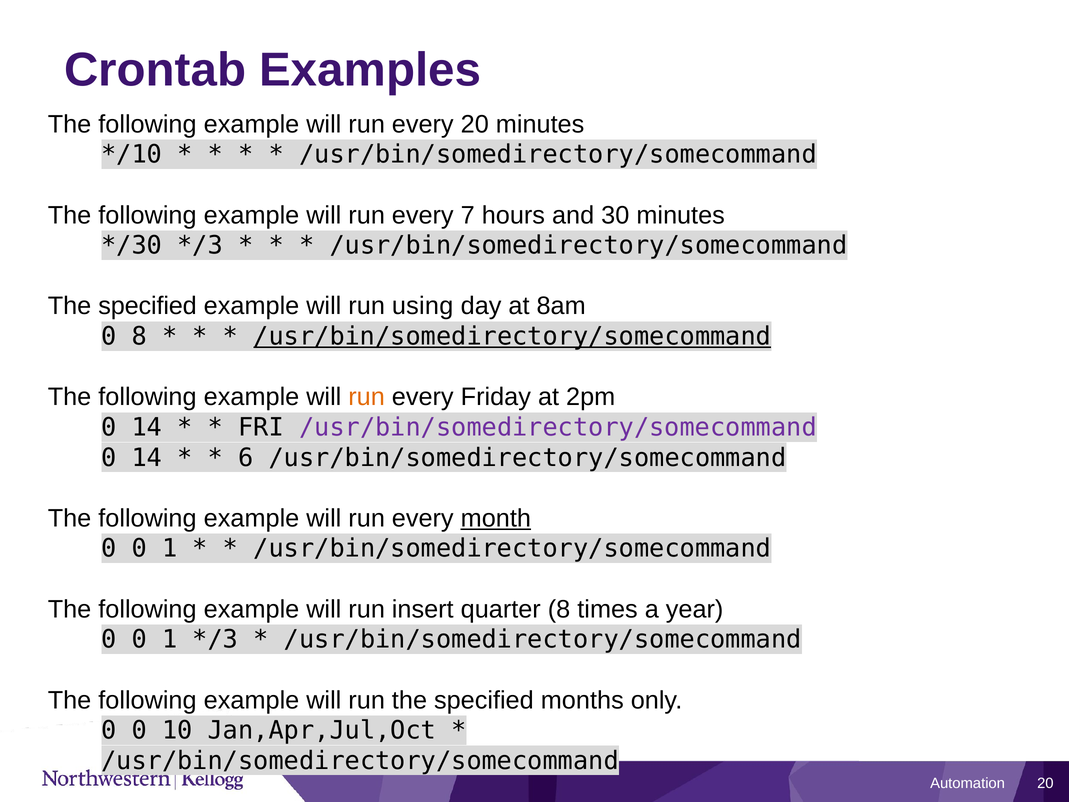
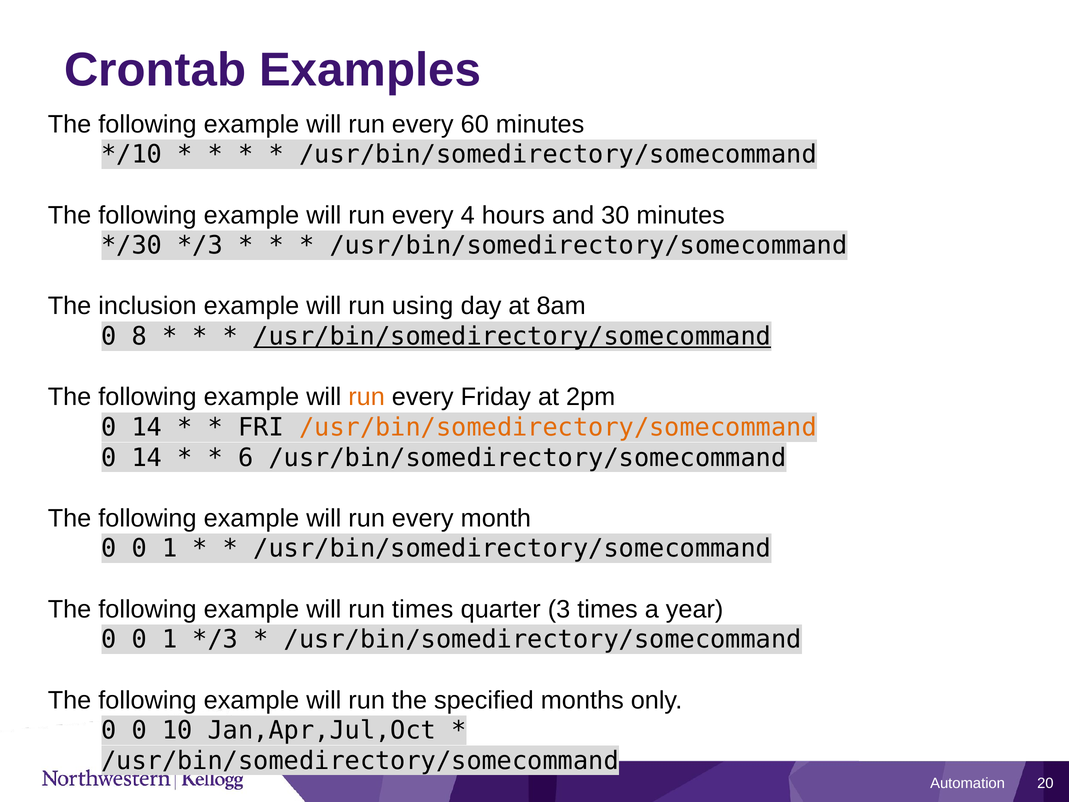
every 20: 20 -> 60 (475, 124)
7: 7 -> 4 (468, 215)
specified: specified -> inclusion (147, 306)
/usr/bin/somedirectory/somecommand colour: purple -> orange (558, 427)
month underline: present -> none (496, 518)
run insert: insert -> times (423, 609)
quarter 8: 8 -> 3 (559, 609)
